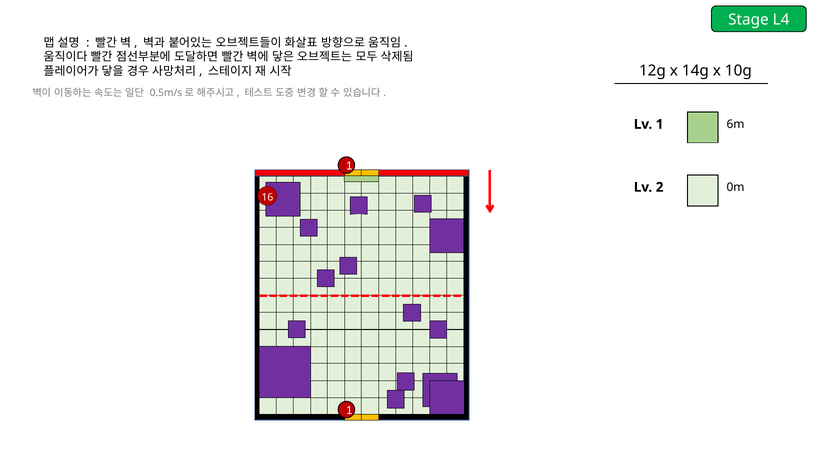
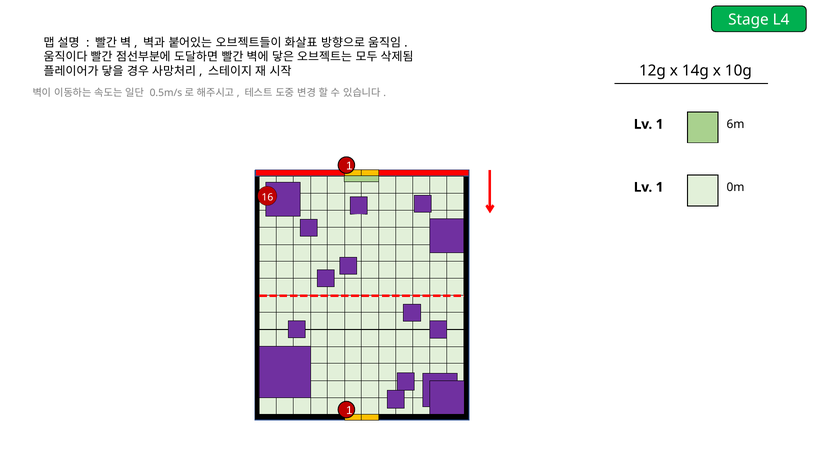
2: 2 -> 1 (660, 187)
